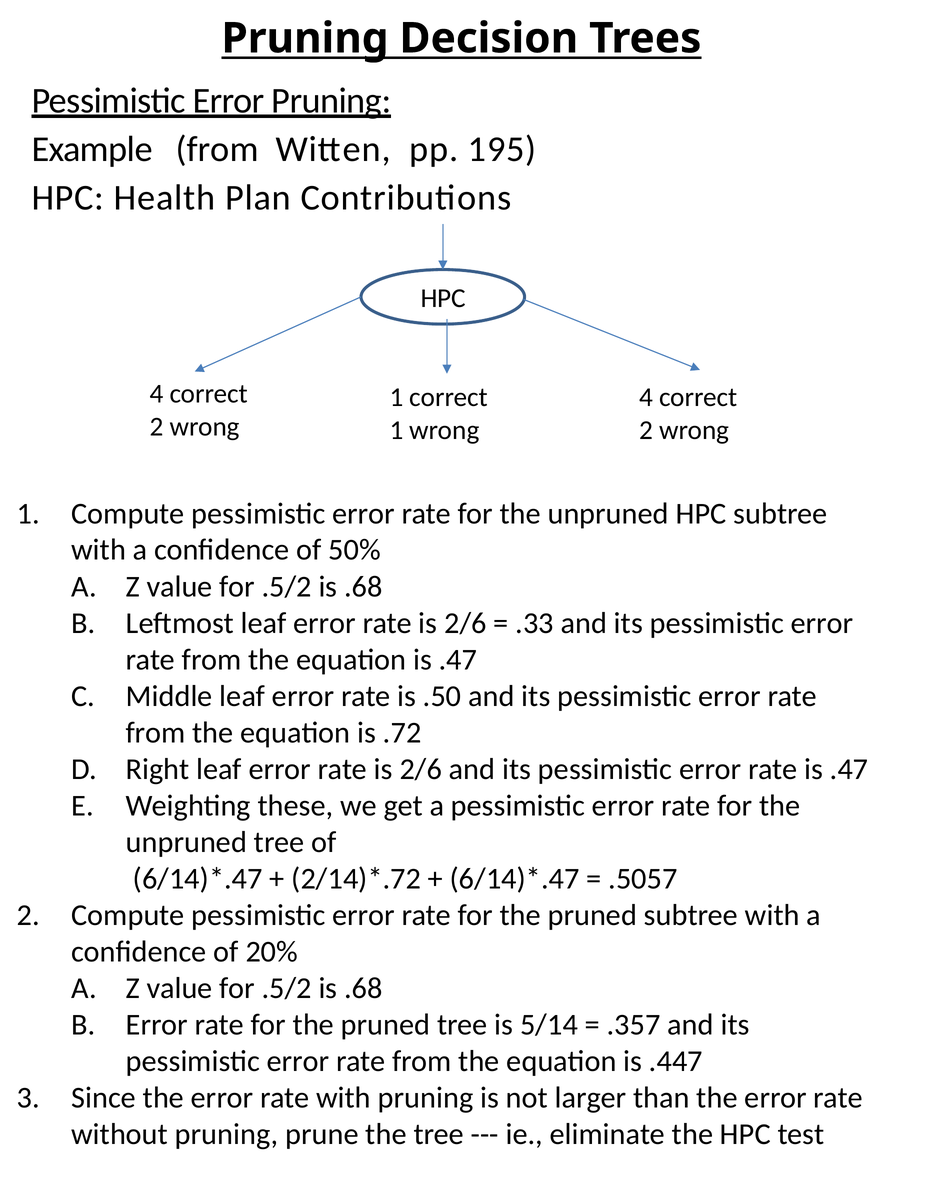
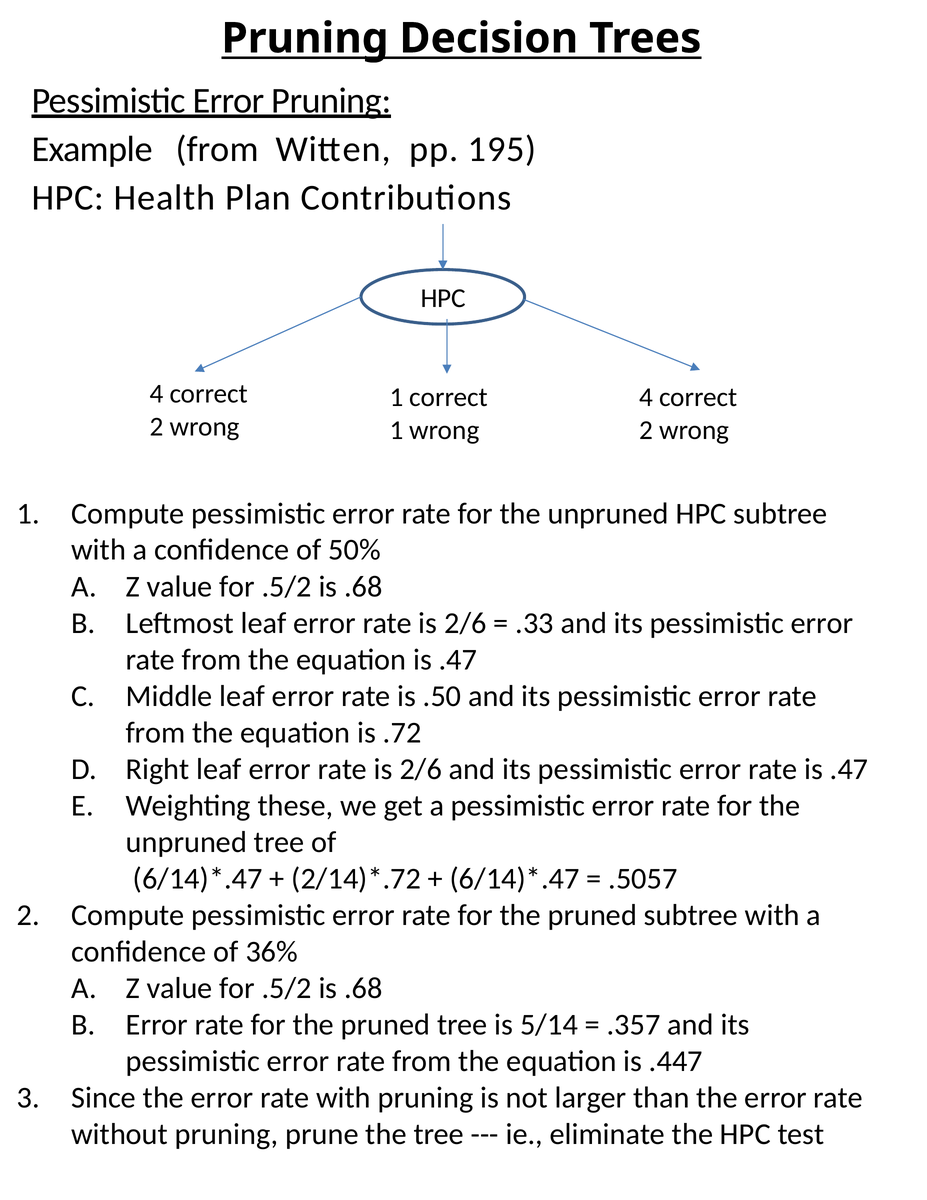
20%: 20% -> 36% (272, 951)
